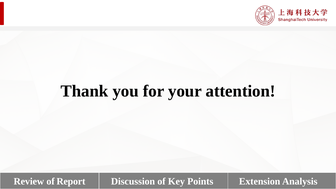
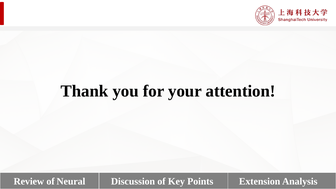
Report: Report -> Neural (71, 181)
